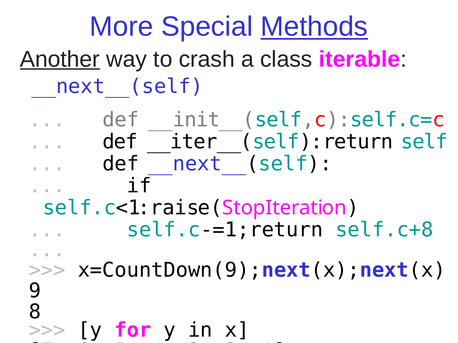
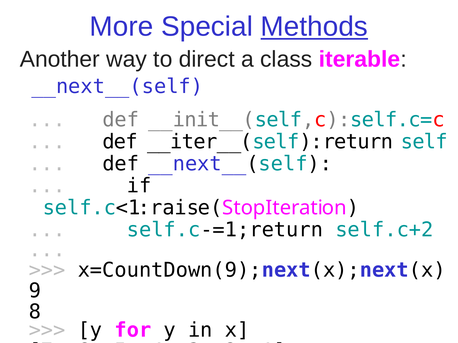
Another underline: present -> none (60, 59)
crash: crash -> direct (207, 59)
self.c+8: self.c+8 -> self.c+2 (384, 230)
